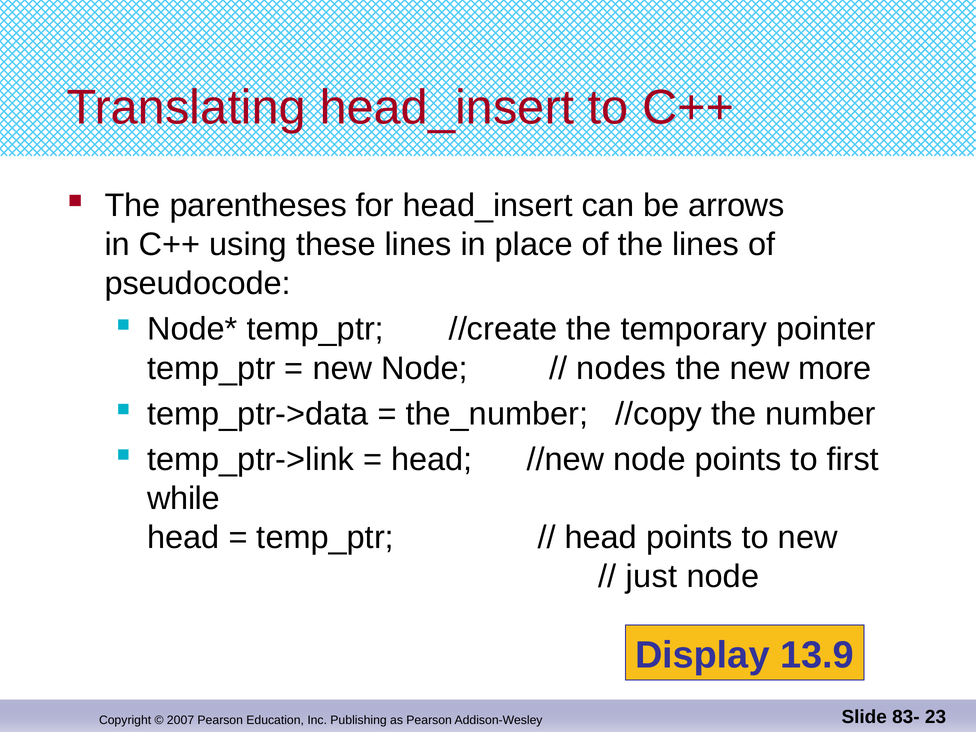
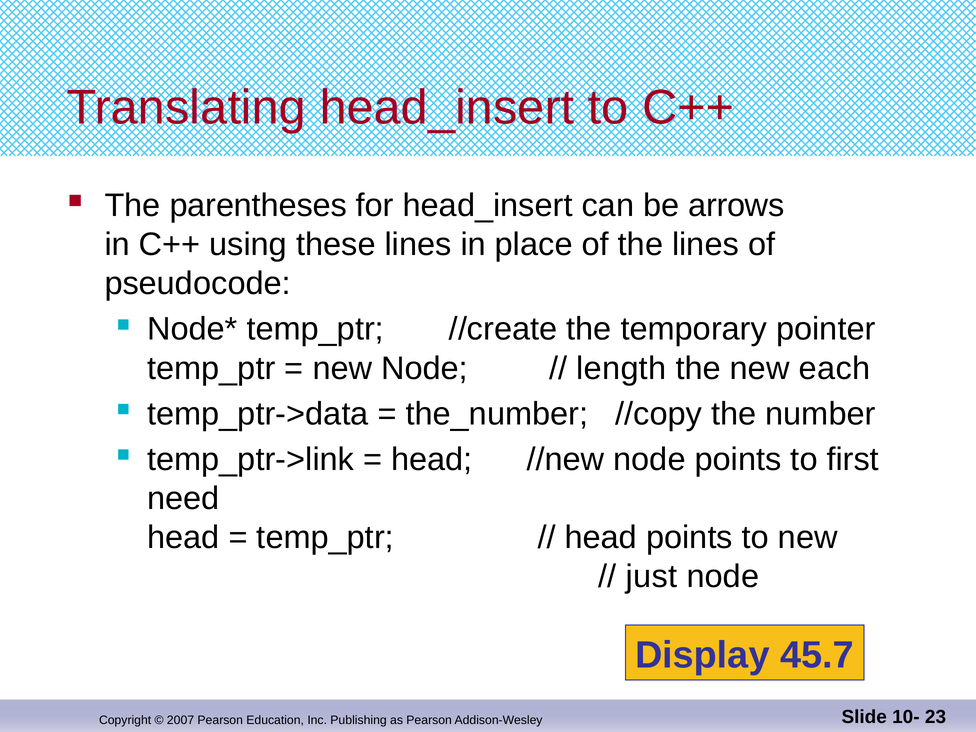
nodes: nodes -> length (621, 368)
more: more -> each (835, 368)
while: while -> need (183, 498)
13.9: 13.9 -> 45.7 (817, 655)
83-: 83- -> 10- (906, 717)
